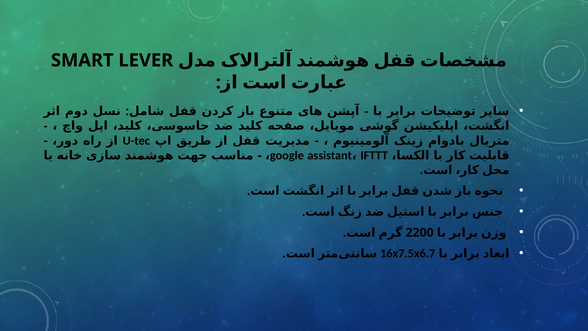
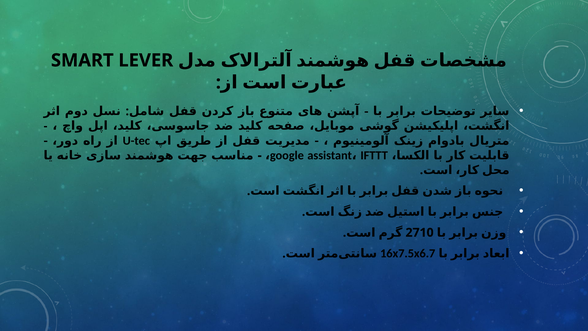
2200: 2200 -> 2710 (420, 232)
